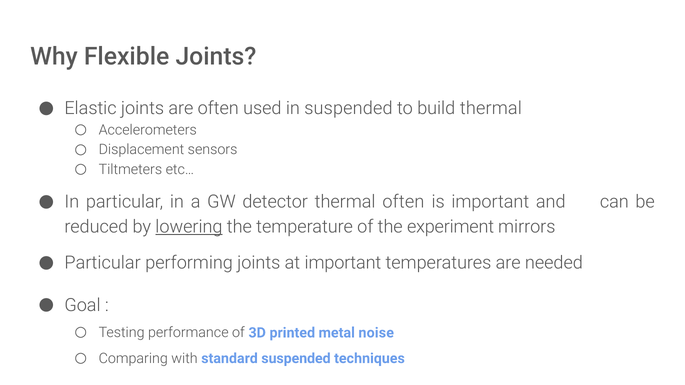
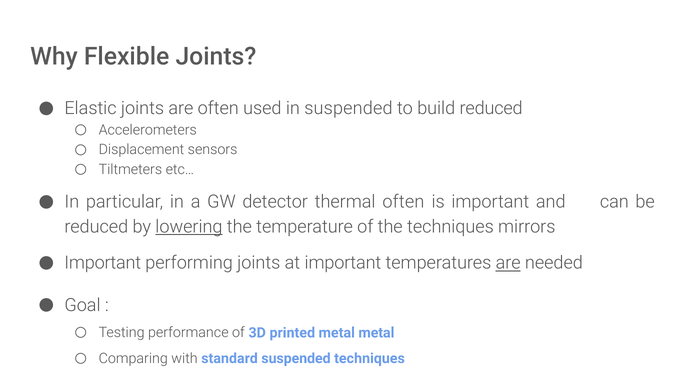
build thermal: thermal -> reduced (491, 109)
the experiment: experiment -> techniques (450, 227)
Particular: Particular -> Important (103, 263)
are underline: none -> present (508, 263)
metal noise: noise -> metal (376, 333)
